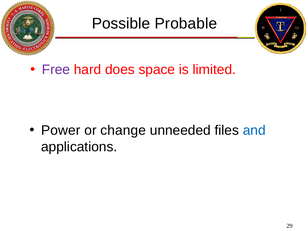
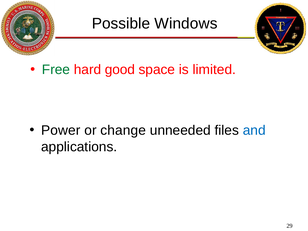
Probable: Probable -> Windows (186, 24)
Free colour: purple -> green (56, 70)
does: does -> good (120, 70)
